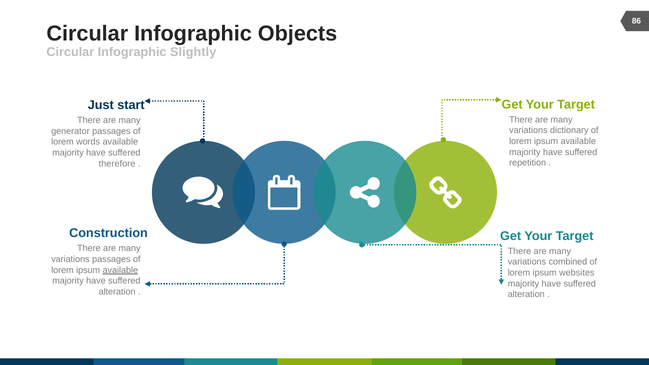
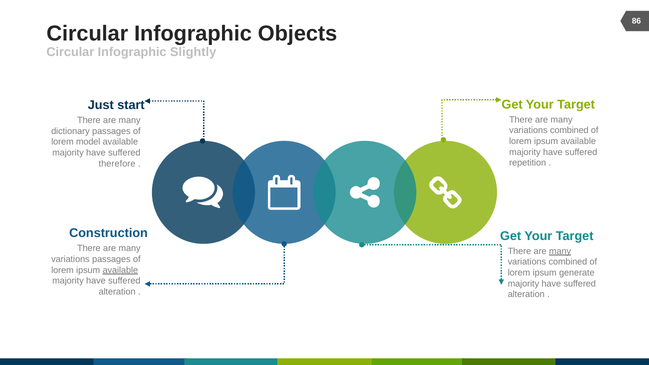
dictionary: dictionary -> combined (569, 130)
generator: generator -> dictionary (70, 131)
words: words -> model (88, 142)
many underline: none -> present (560, 251)
websites: websites -> generate (577, 273)
